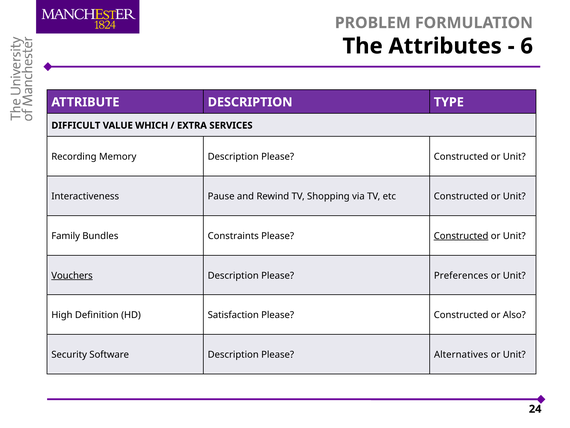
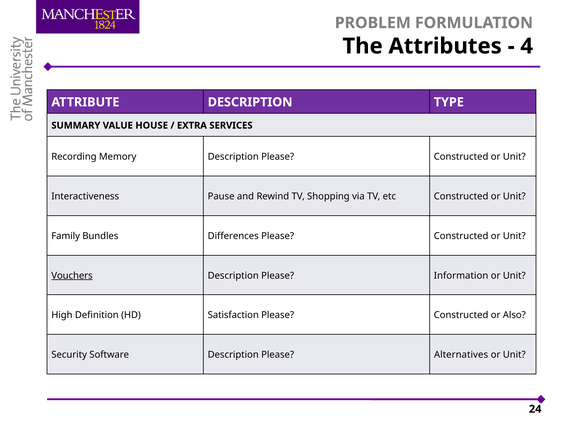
6: 6 -> 4 (527, 46)
DIFFICULT: DIFFICULT -> SUMMARY (76, 125)
WHICH: WHICH -> HOUSE (152, 125)
Constraints: Constraints -> Differences (233, 236)
Constructed underline: present -> none (461, 236)
Preferences: Preferences -> Information (461, 275)
